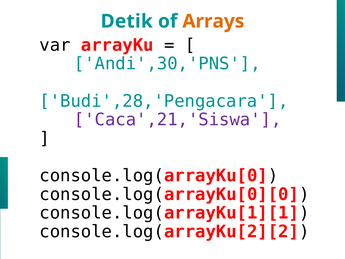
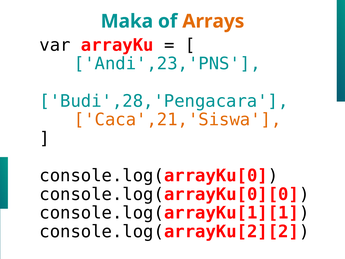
Detik: Detik -> Maka (127, 21)
Andi',30,'PNS: Andi',30,'PNS -> Andi',23,'PNS (167, 64)
Caca',21,'Siswa colour: purple -> orange (178, 120)
